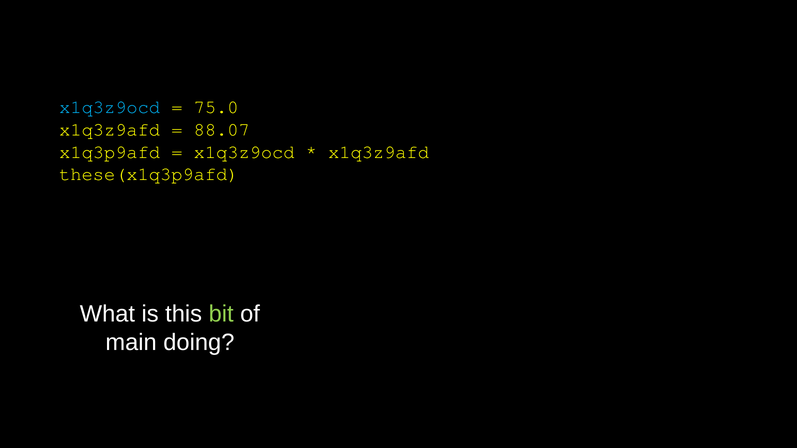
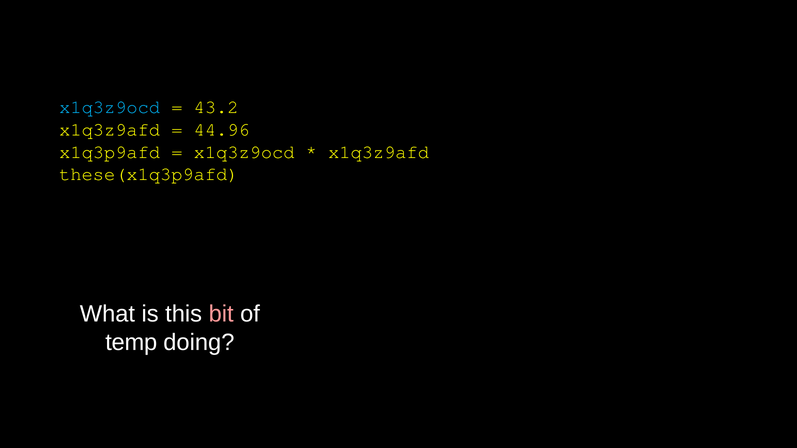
75.0: 75.0 -> 43.2 (216, 107)
88.07: 88.07 -> 44.96 (222, 130)
bit colour: light green -> pink (221, 314)
main: main -> temp (131, 343)
